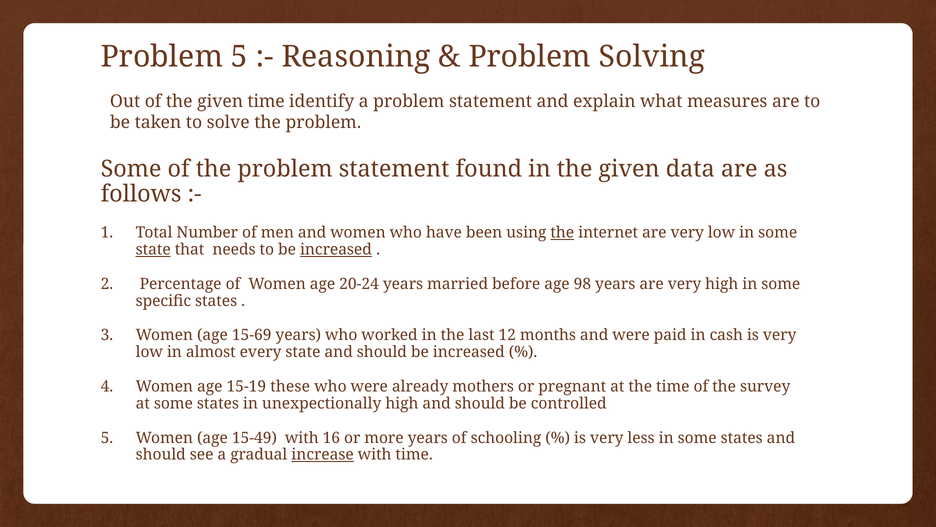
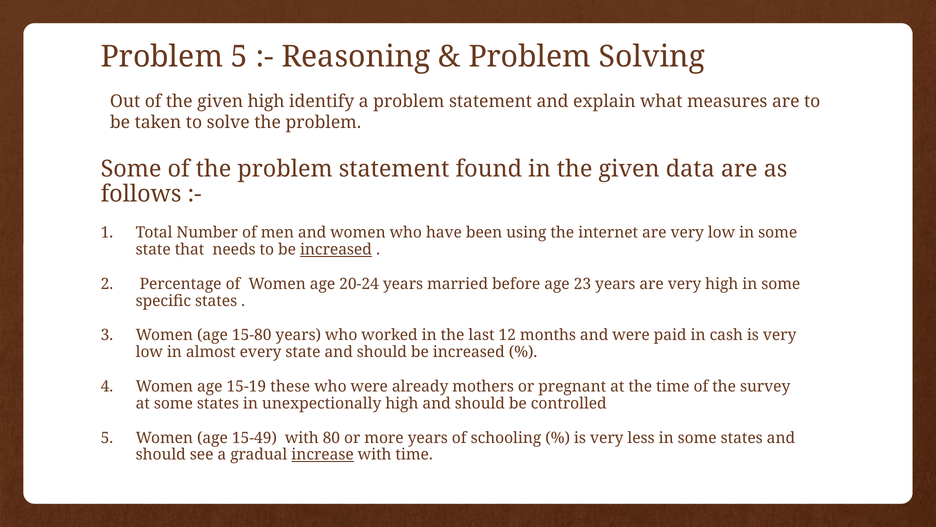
given time: time -> high (266, 102)
the underline: present -> none (562, 233)
state underline: present -> none (153, 249)
98: 98 -> 23 (582, 284)
15-69: 15-69 -> 15-80 (252, 335)
16: 16 -> 80 (331, 438)
